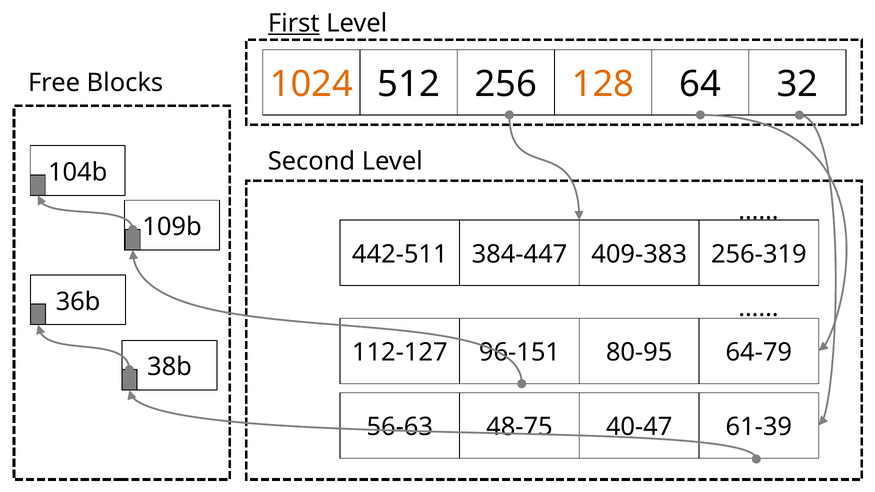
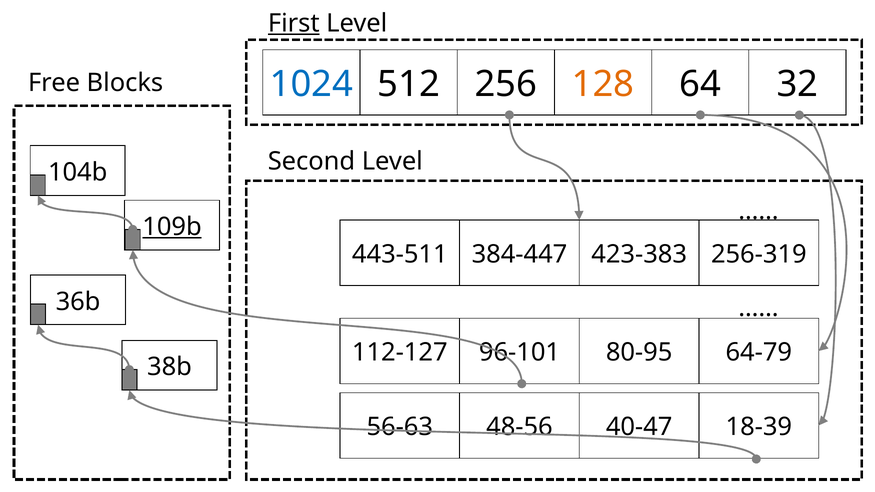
1024 colour: orange -> blue (311, 84)
109b underline: none -> present (172, 227)
442-511: 442-511 -> 443-511 (400, 254)
409-383: 409-383 -> 423-383 (639, 254)
96-151: 96-151 -> 96-101 (520, 353)
48-75: 48-75 -> 48-56 (519, 427)
61-39: 61-39 -> 18-39 (759, 427)
